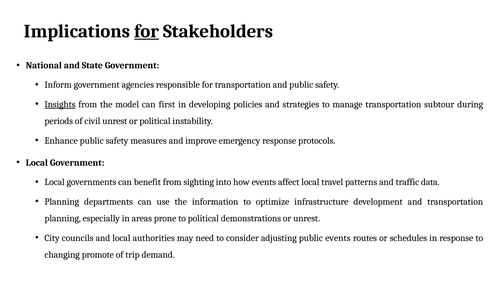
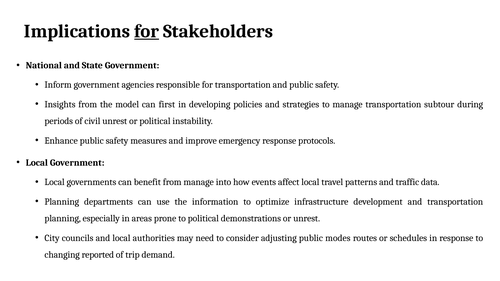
Insights underline: present -> none (60, 104)
from sighting: sighting -> manage (199, 182)
public events: events -> modes (338, 238)
promote: promote -> reported (98, 255)
